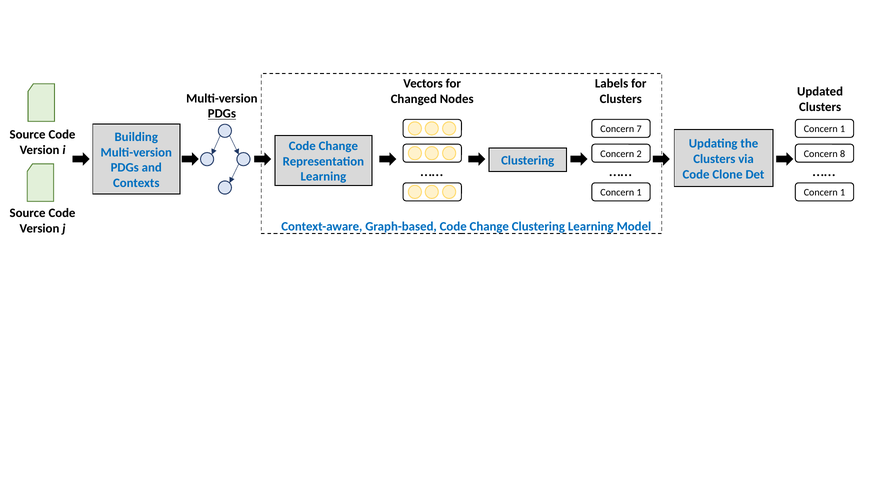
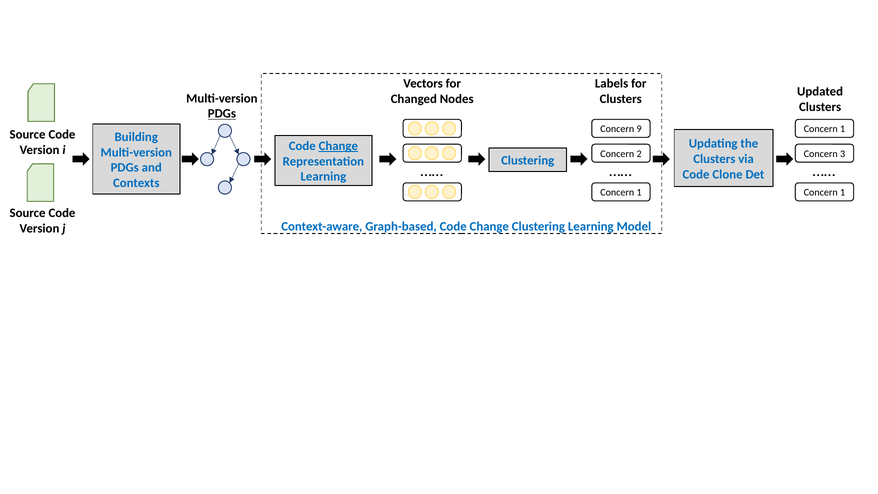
7: 7 -> 9 (639, 129)
Change underline: none -> present (338, 146)
8: 8 -> 3 (843, 154)
